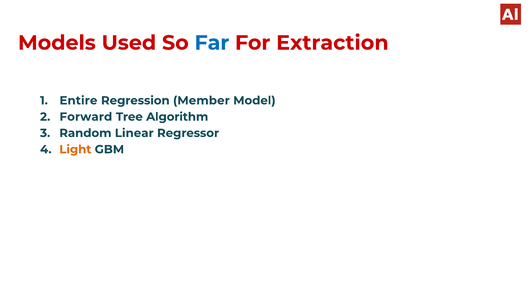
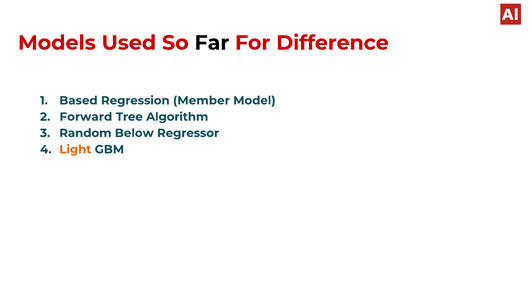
Far colour: blue -> black (212, 43)
Extraction: Extraction -> Difference (332, 43)
Entire: Entire -> Based (78, 101)
Linear: Linear -> Below (134, 133)
